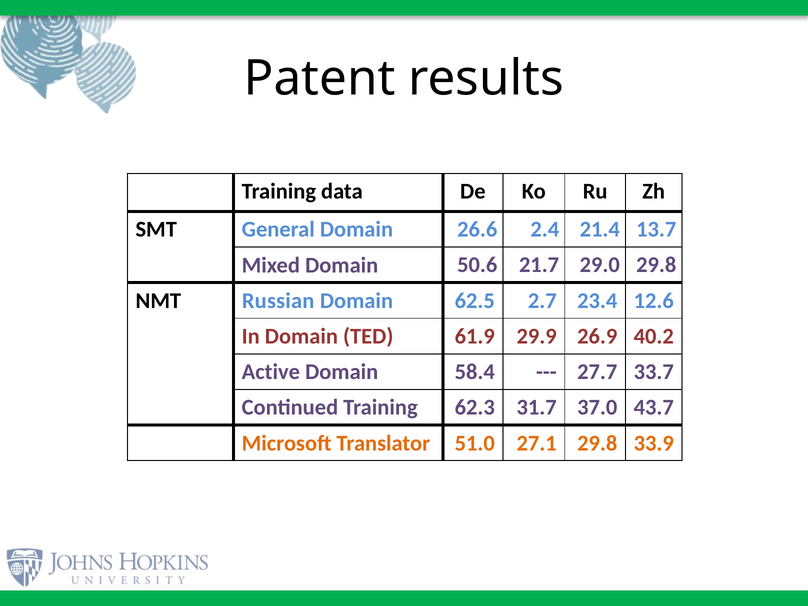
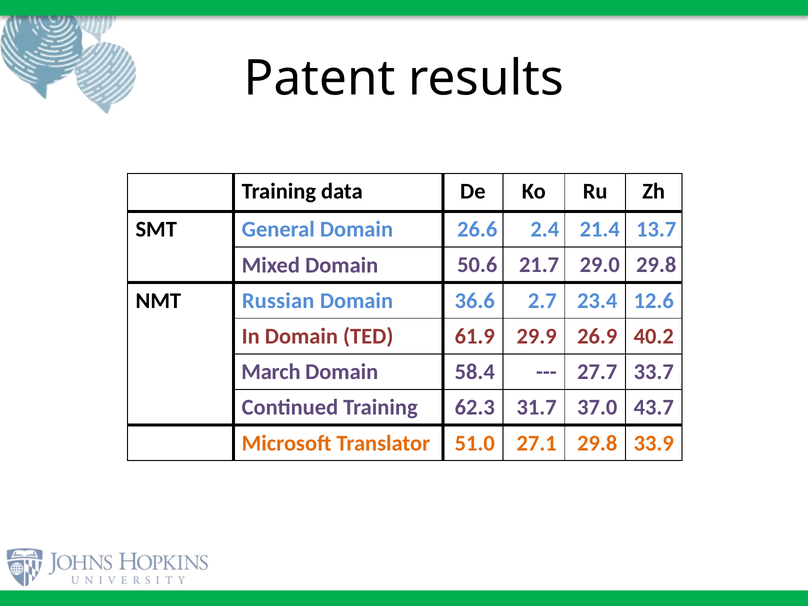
62.5: 62.5 -> 36.6 (475, 301)
Active: Active -> March (271, 372)
